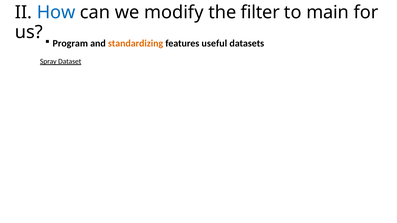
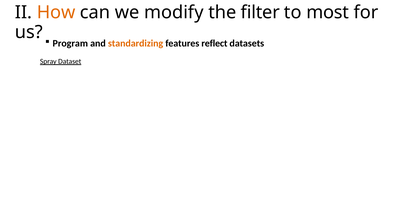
How colour: blue -> orange (56, 12)
main: main -> most (328, 12)
useful: useful -> reflect (214, 43)
